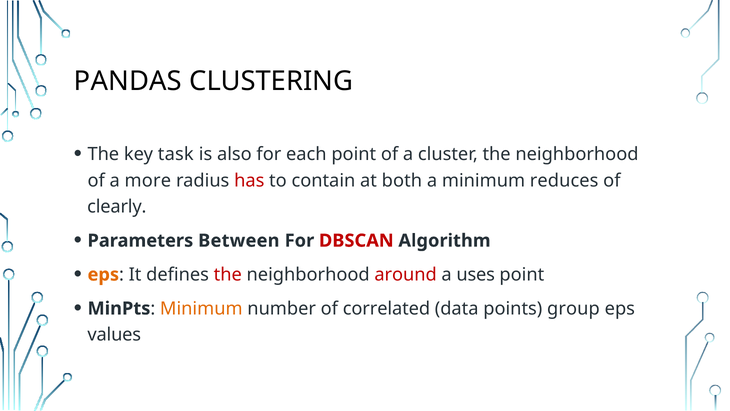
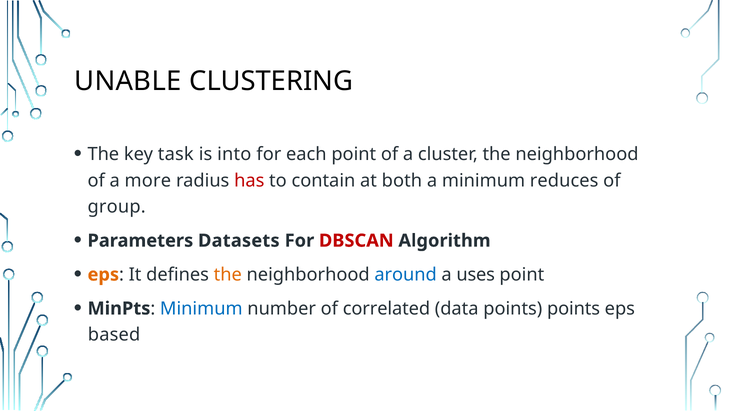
PANDAS: PANDAS -> UNABLE (128, 81)
also: also -> into (234, 154)
clearly: clearly -> group (117, 207)
Between: Between -> Datasets (239, 240)
the colour: red -> orange (228, 274)
around colour: red -> blue (406, 274)
Minimum colour: orange -> blue (201, 308)
points group: group -> points (574, 308)
values: values -> based (114, 335)
